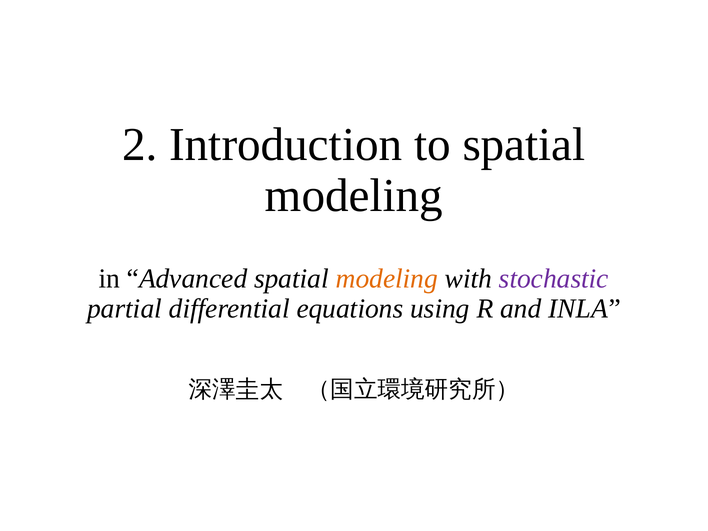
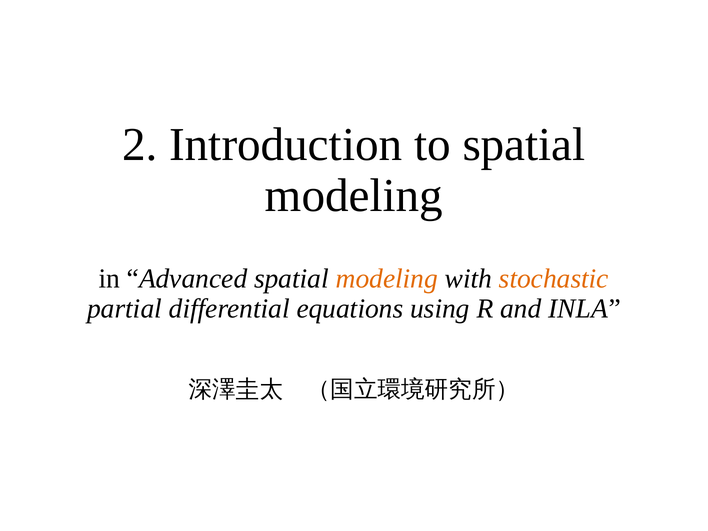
stochastic colour: purple -> orange (554, 279)
